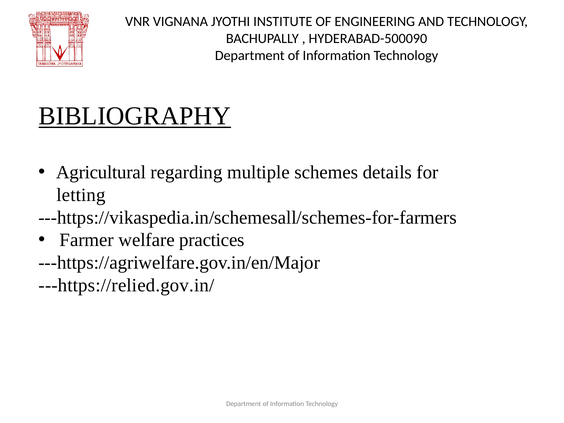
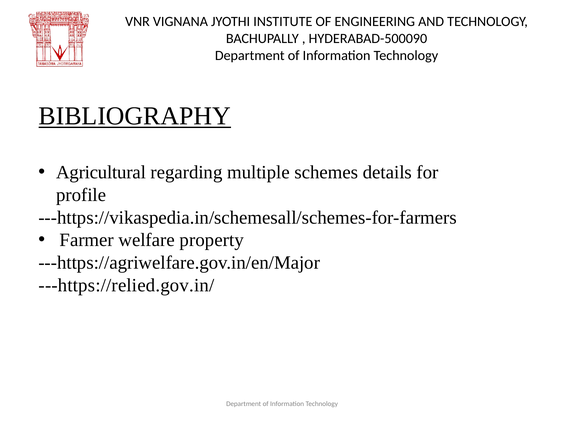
letting: letting -> profile (81, 195)
practices: practices -> property (212, 240)
